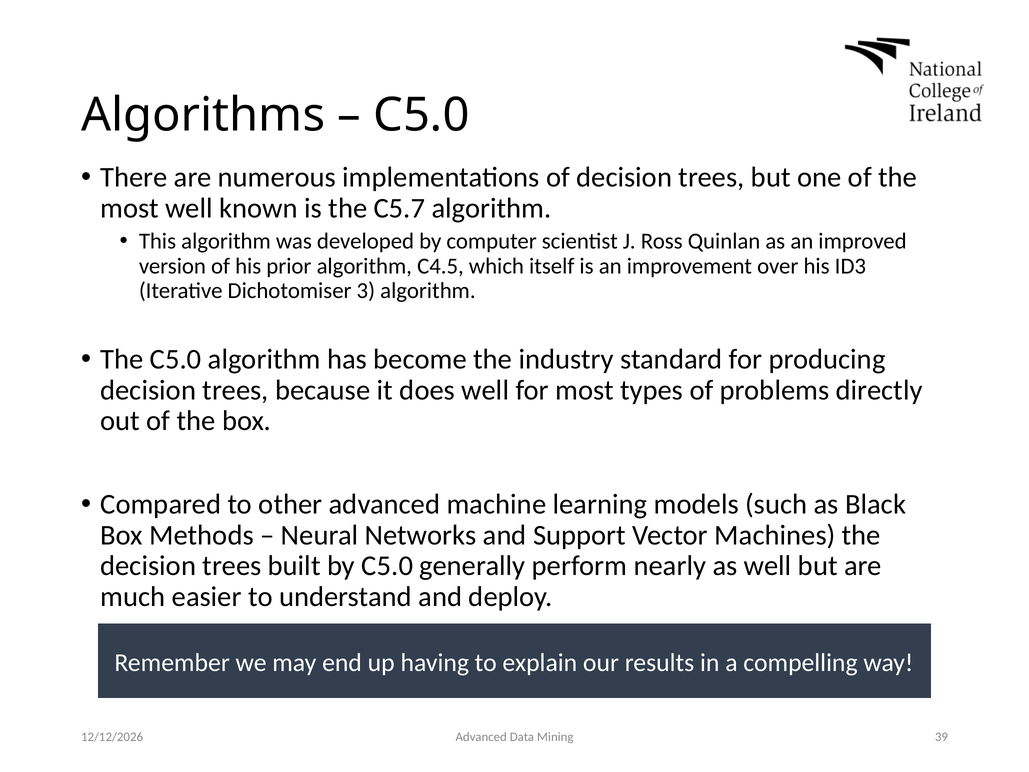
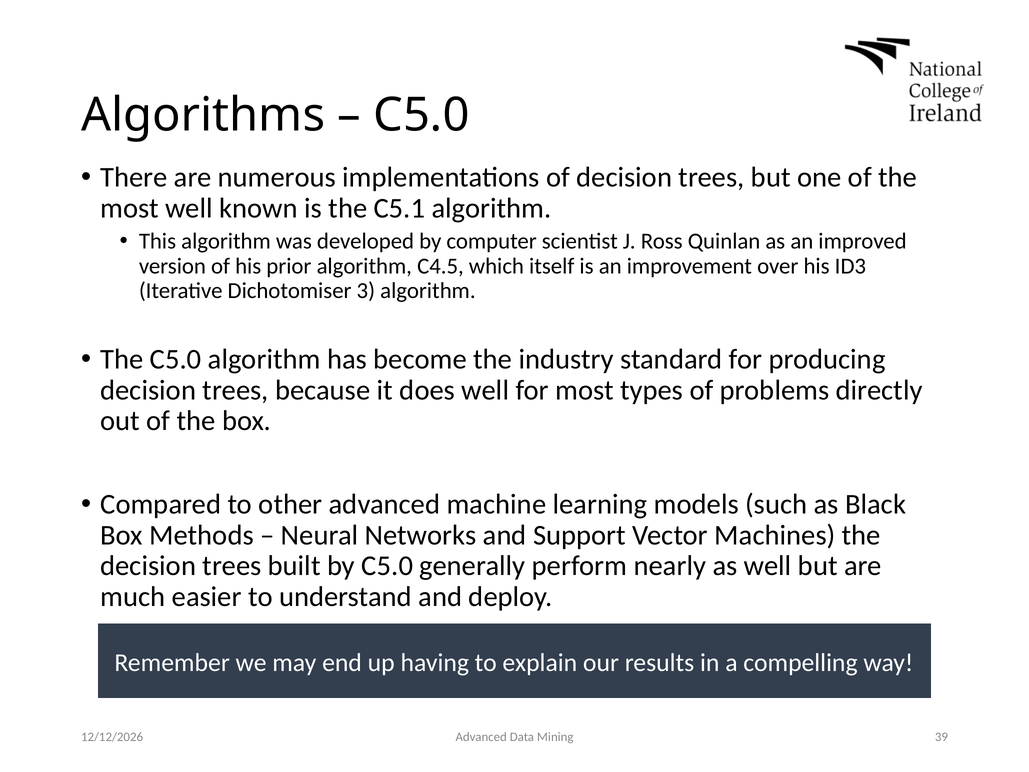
C5.7: C5.7 -> C5.1 (399, 208)
